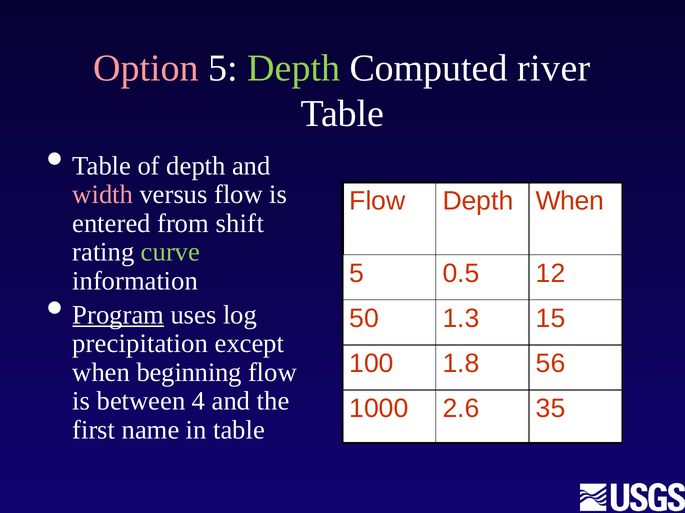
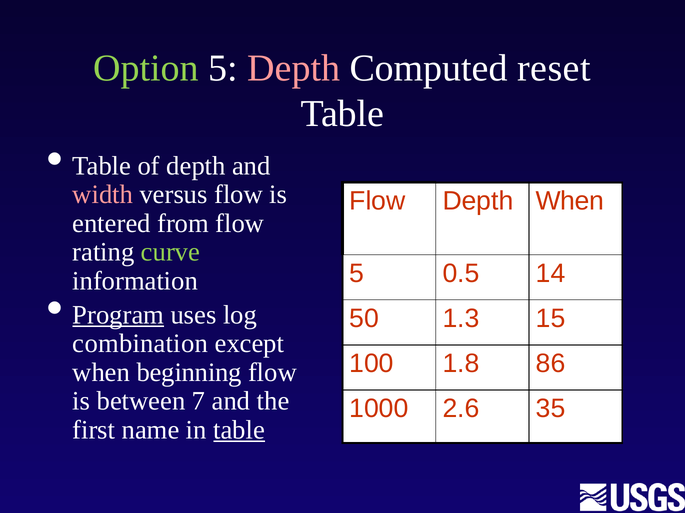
Option colour: pink -> light green (146, 68)
Depth colour: light green -> pink (294, 68)
river: river -> reset (554, 68)
from shift: shift -> flow (240, 224)
12: 12 -> 14 (551, 274)
precipitation: precipitation -> combination (140, 344)
56: 56 -> 86 (551, 364)
4: 4 -> 7 (199, 402)
table underline: none -> present (239, 430)
